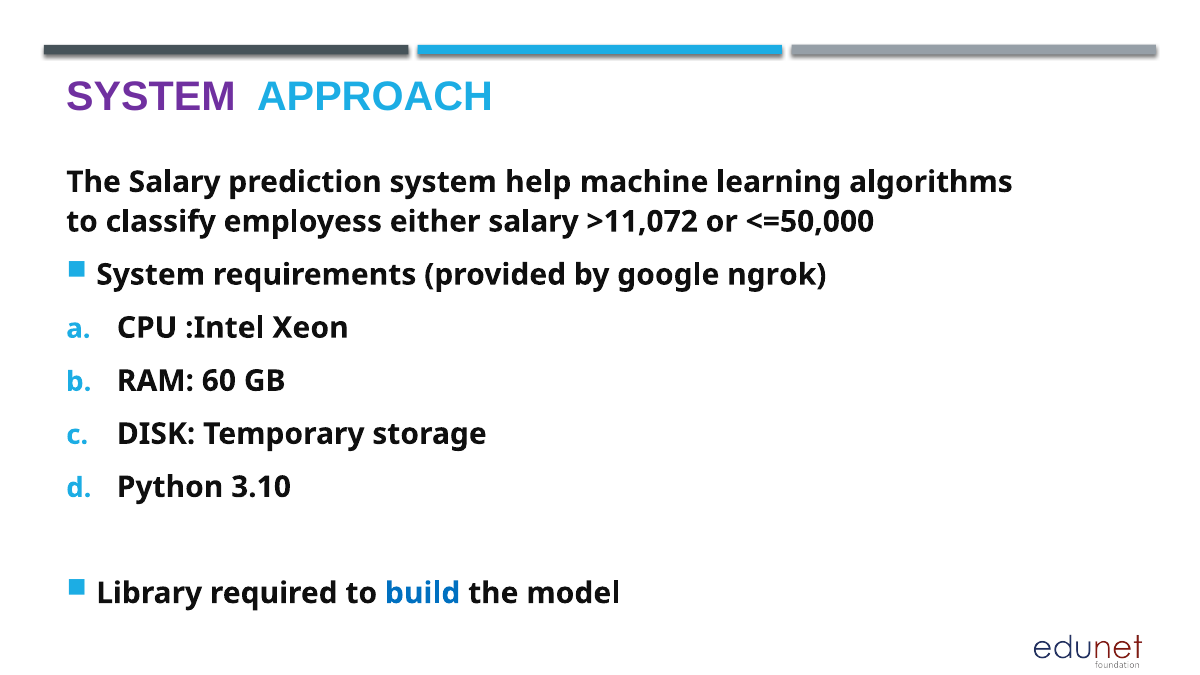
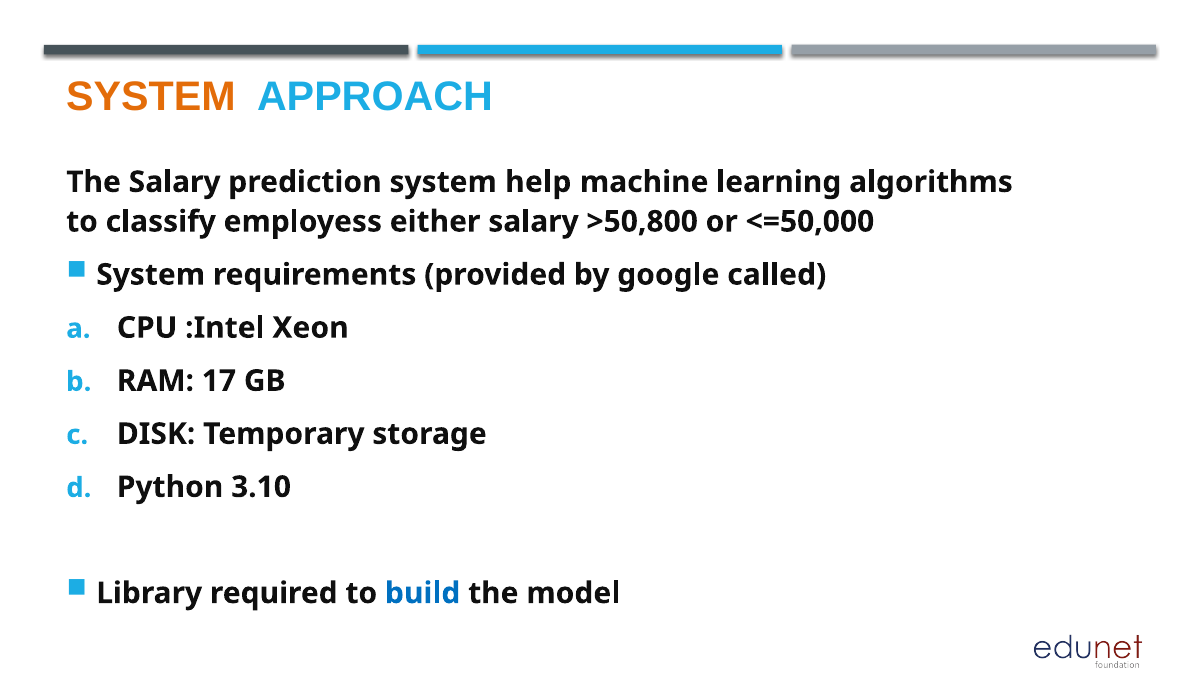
SYSTEM colour: purple -> orange (151, 97)
>11,072: >11,072 -> >50,800 (642, 222)
ngrok: ngrok -> called (777, 275)
60: 60 -> 17 (219, 381)
